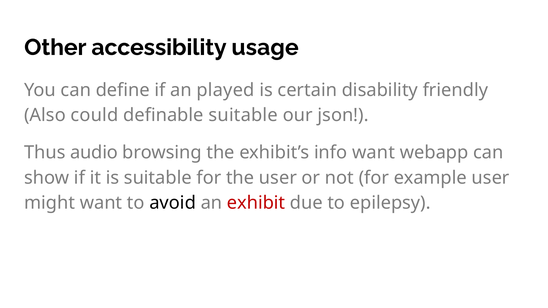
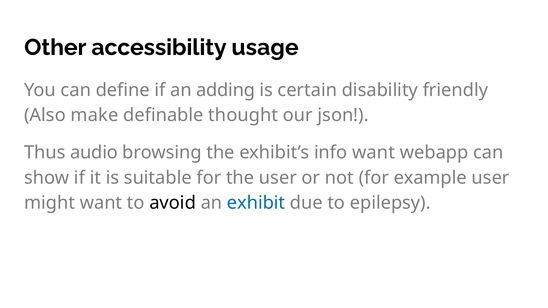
played: played -> adding (226, 90)
could: could -> make (94, 115)
definable suitable: suitable -> thought (243, 115)
exhibit colour: red -> blue (256, 203)
